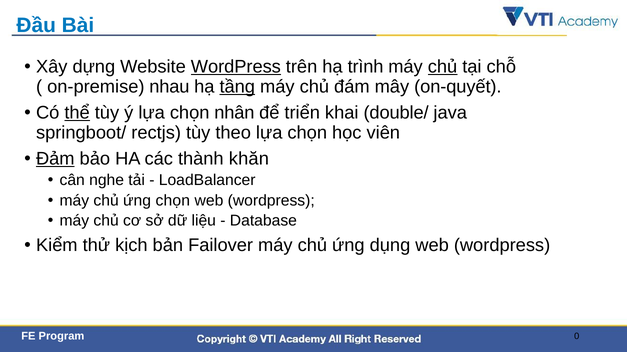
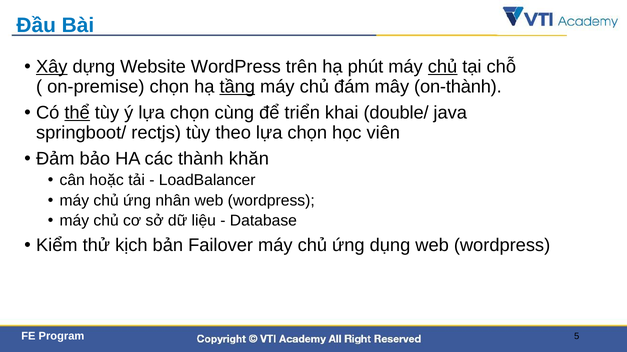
Xây underline: none -> present (52, 67)
WordPress underline: present -> none (236, 67)
trình: trình -> phút (365, 67)
on-premise nhau: nhau -> chọn (169, 87)
on-quyết: on-quyết -> on-thành (458, 87)
nhân: nhân -> cùng (234, 113)
Đảm underline: present -> none (55, 159)
nghe: nghe -> hoặc (107, 181)
ứng chọn: chọn -> nhân (173, 201)
0: 0 -> 5 (577, 337)
